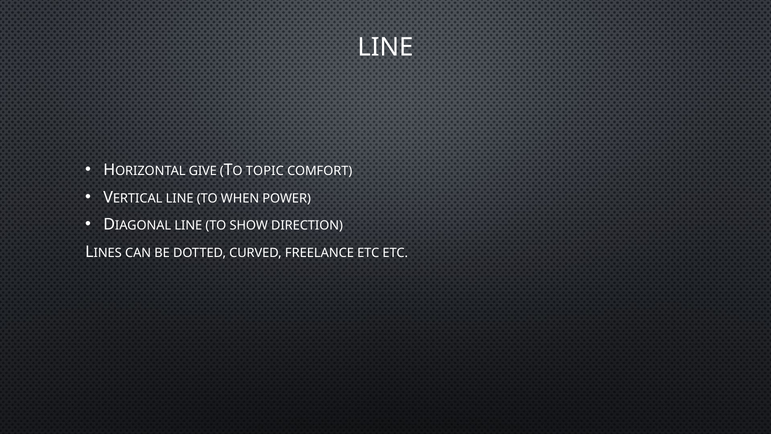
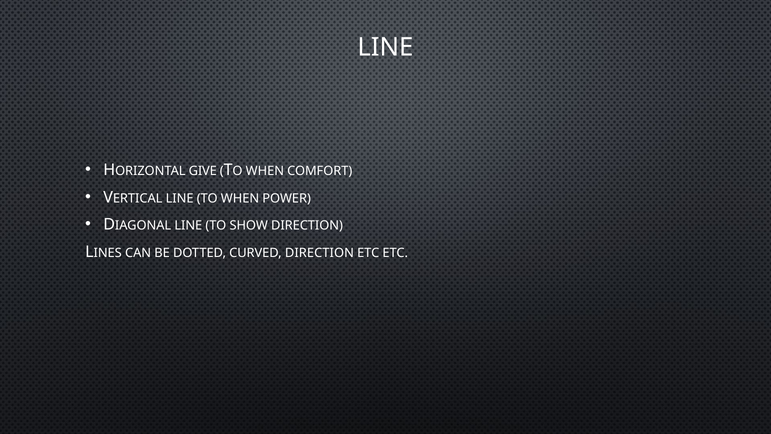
TOPIC: TOPIC -> WHEN (265, 171)
CURVED FREELANCE: FREELANCE -> DIRECTION (319, 253)
